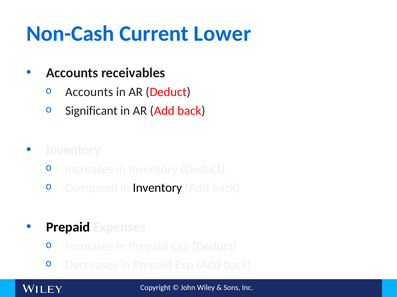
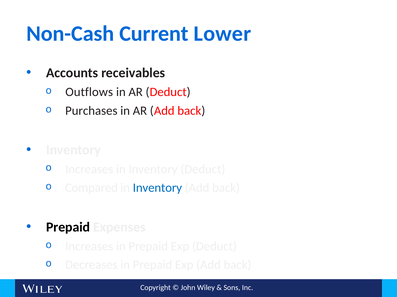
Accounts: Accounts -> Outflows (89, 92)
Significant: Significant -> Purchases (91, 111)
Inventory colour: black -> blue (157, 188)
